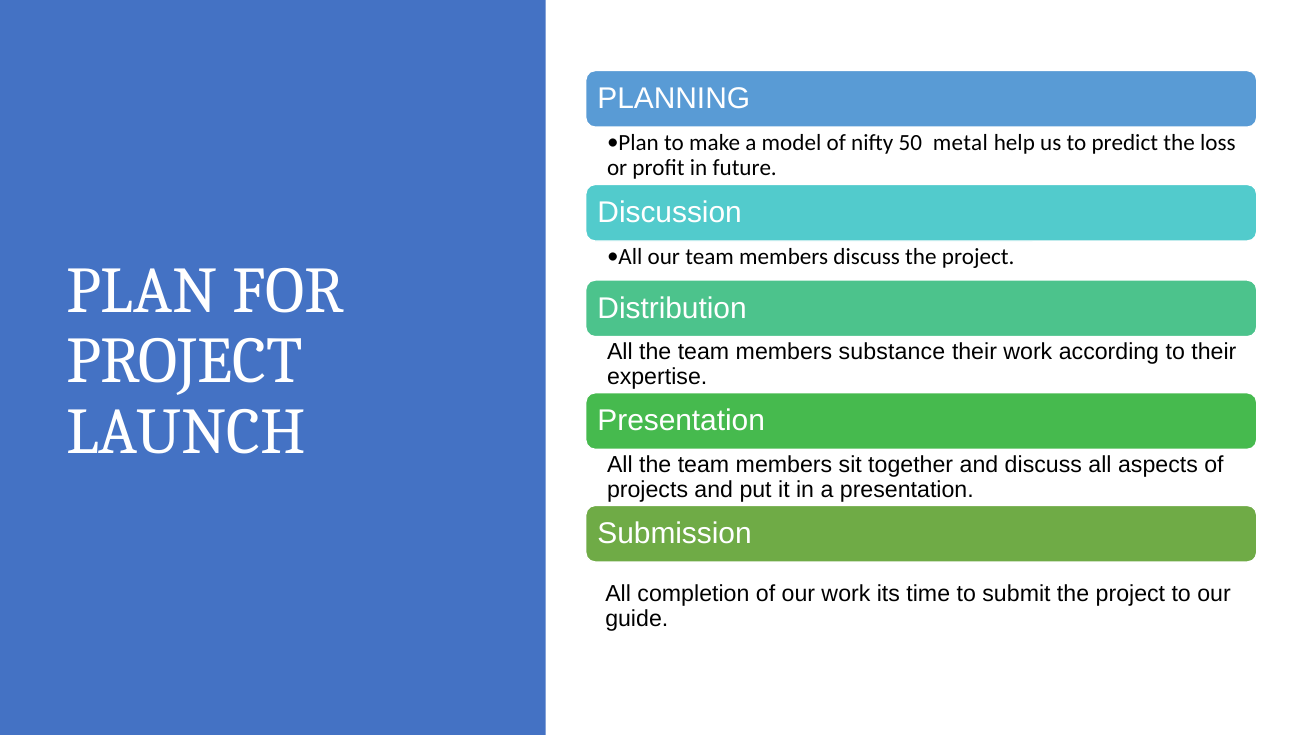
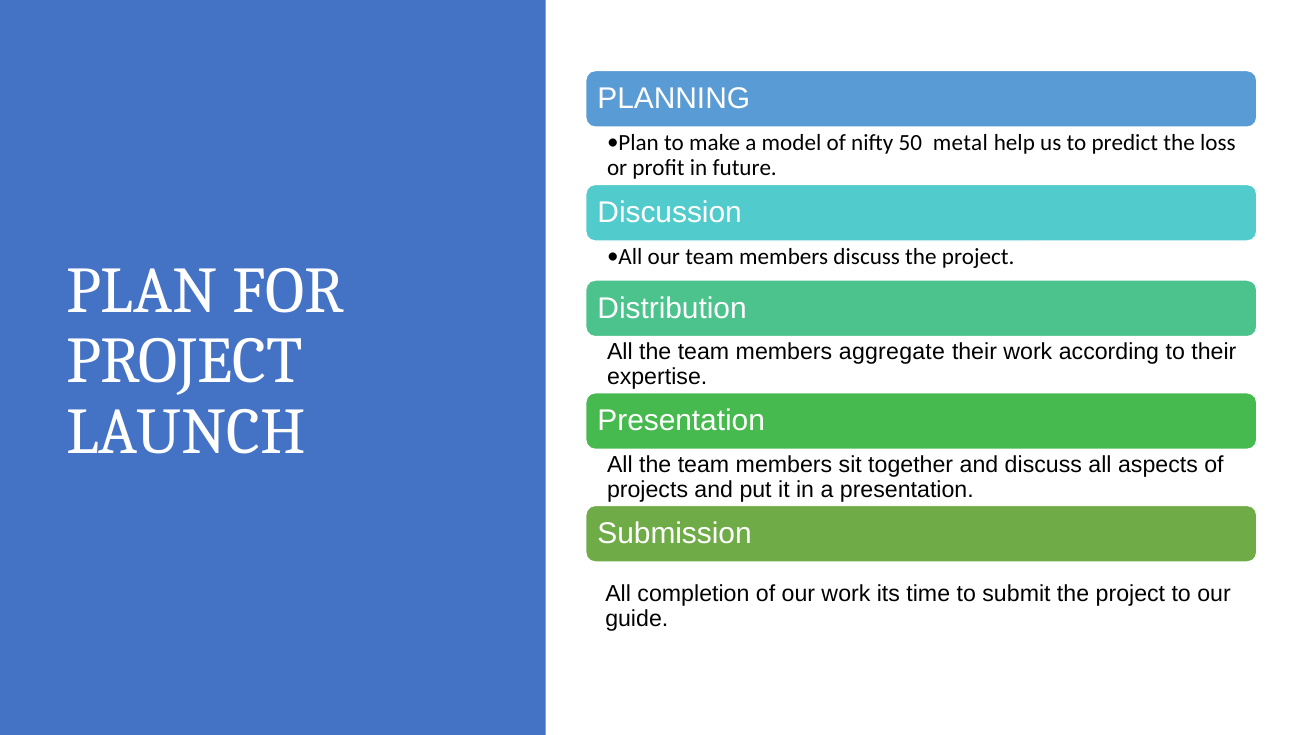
substance: substance -> aggregate (892, 352)
